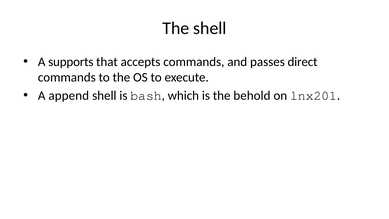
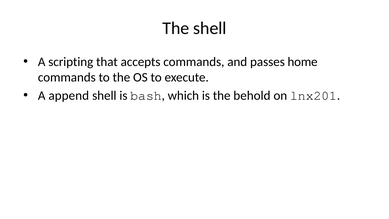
supports: supports -> scripting (71, 62)
direct: direct -> home (303, 62)
